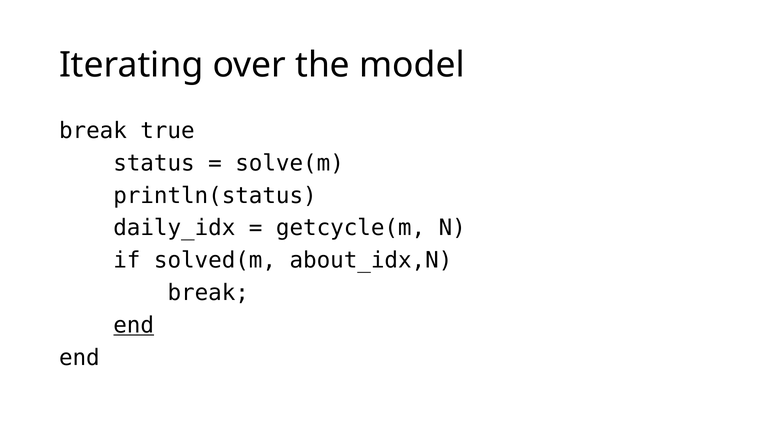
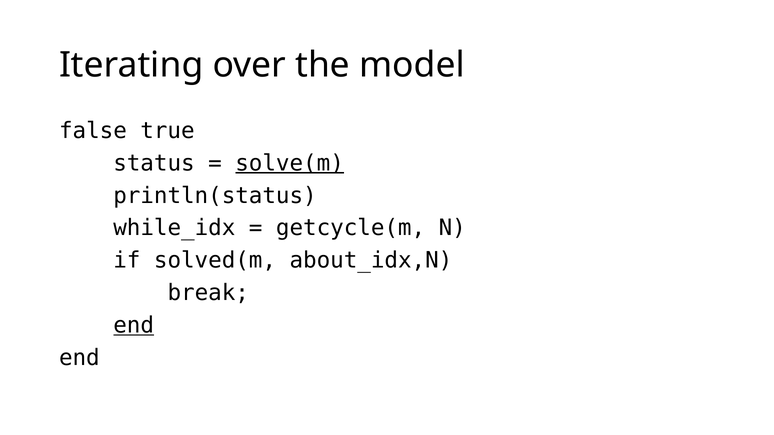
break: break -> false (93, 131)
solve(m underline: none -> present (290, 163)
daily_idx: daily_idx -> while_idx (174, 228)
